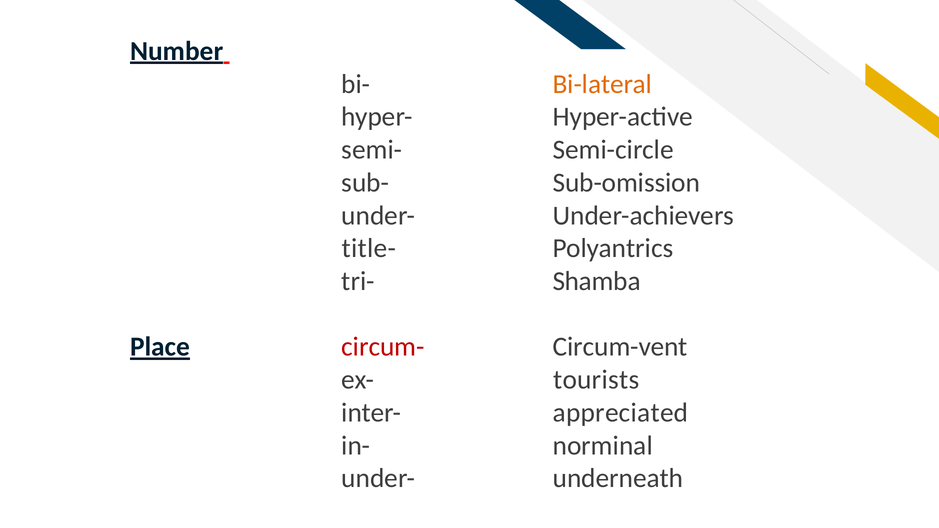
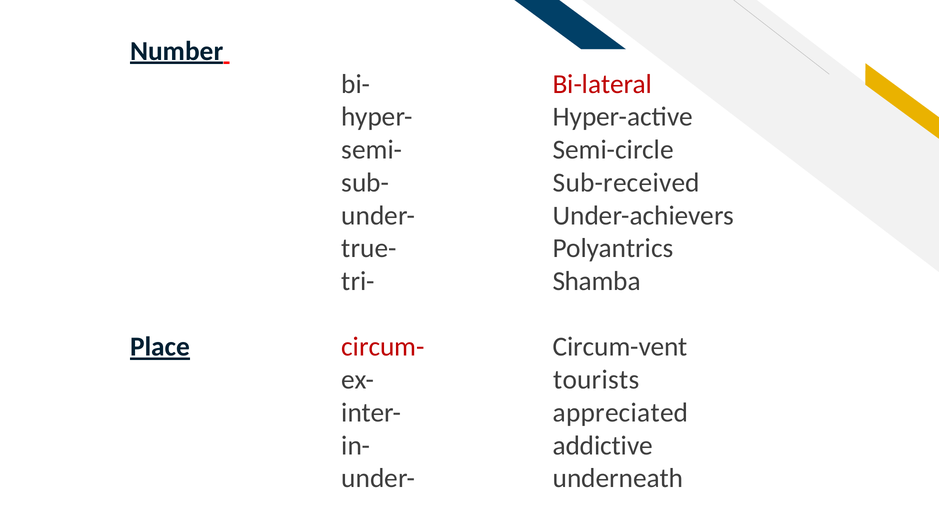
Bi-lateral colour: orange -> red (602, 84)
Sub-omission: Sub-omission -> Sub-received (626, 183)
title-: title- -> true- (369, 248)
norminal: norminal -> addictive (603, 446)
